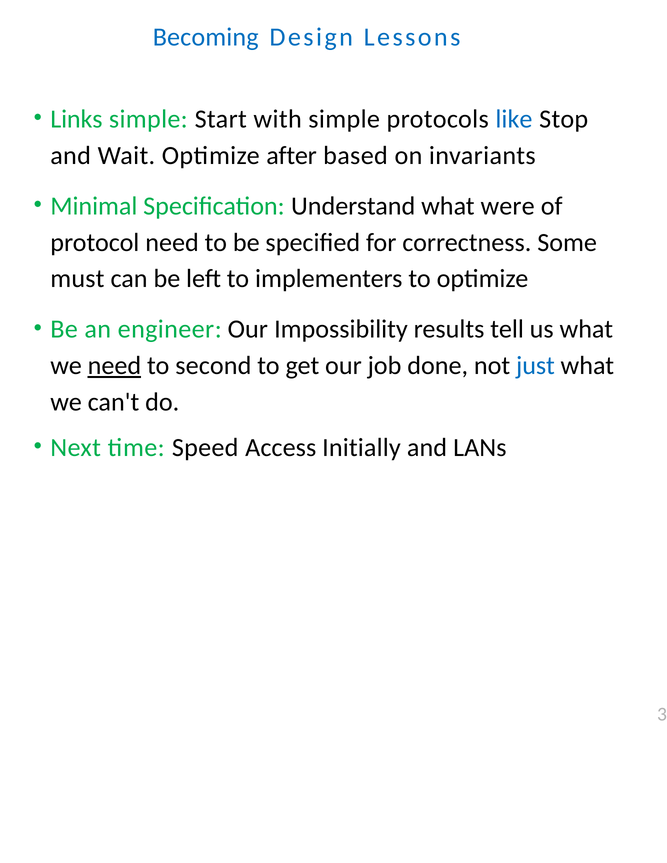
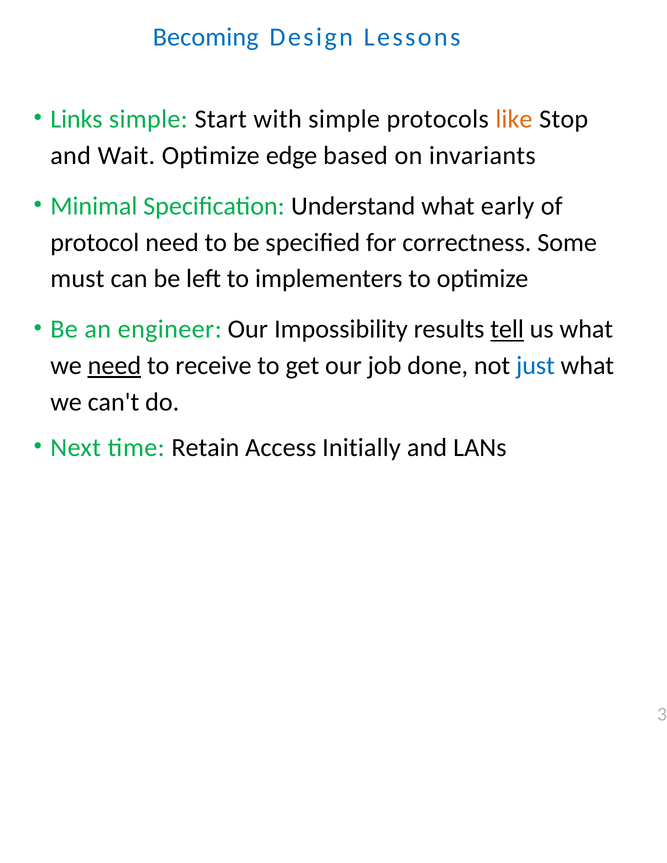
like colour: blue -> orange (514, 119)
after: after -> edge (292, 155)
were: were -> early (508, 206)
tell underline: none -> present (507, 329)
second: second -> receive (213, 366)
Speed: Speed -> Retain (205, 448)
